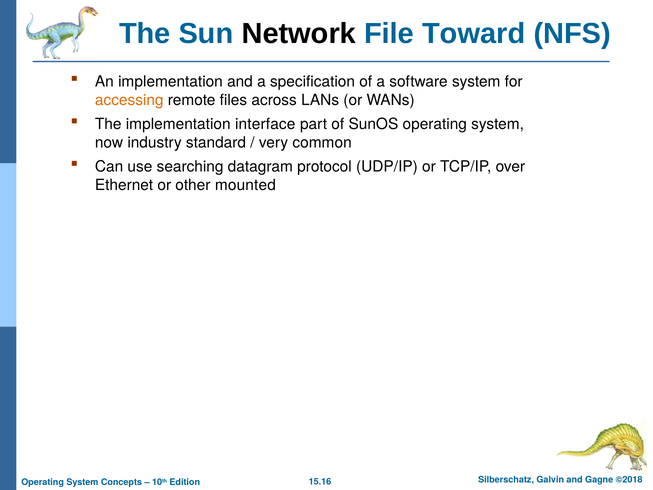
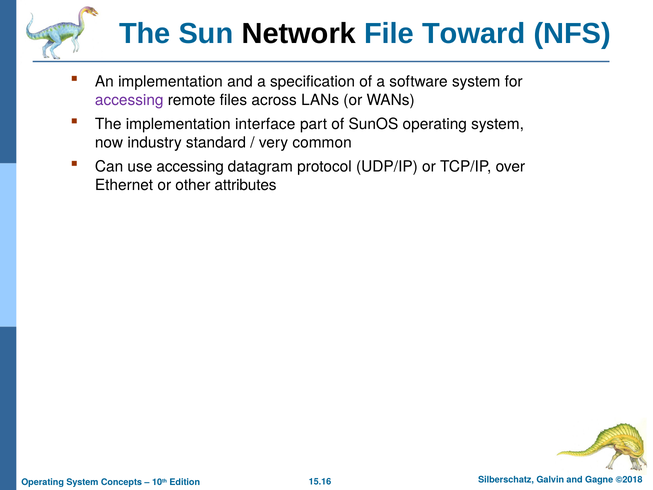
accessing colour: orange -> purple (129, 100)
use searching: searching -> accessing (190, 166)
mounted: mounted -> attributes (246, 185)
